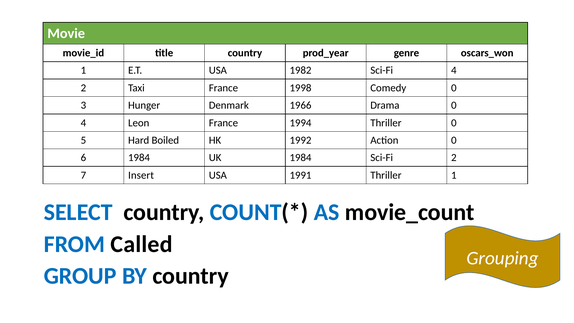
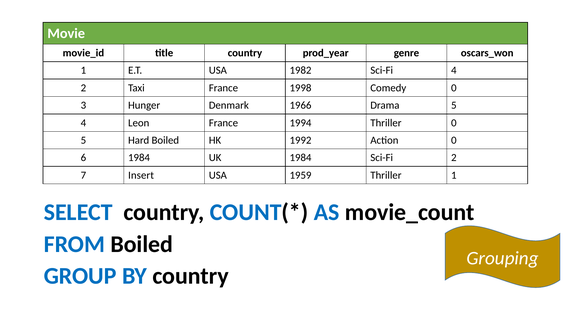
Drama 0: 0 -> 5 (454, 105)
1991: 1991 -> 1959 (301, 175)
FROM Called: Called -> Boiled (142, 244)
